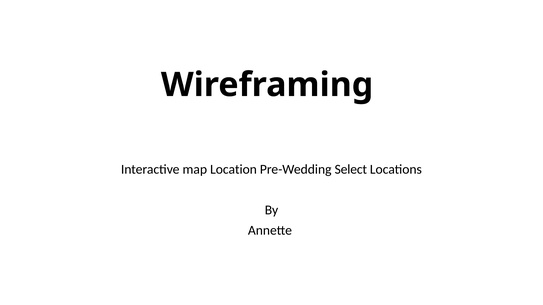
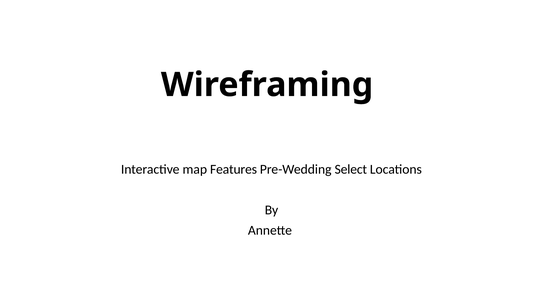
Location: Location -> Features (234, 170)
